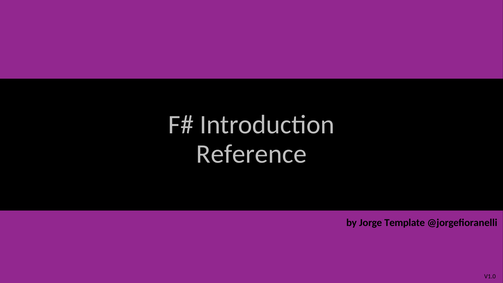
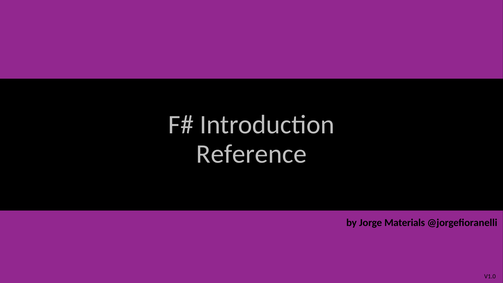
Template: Template -> Materials (405, 223)
